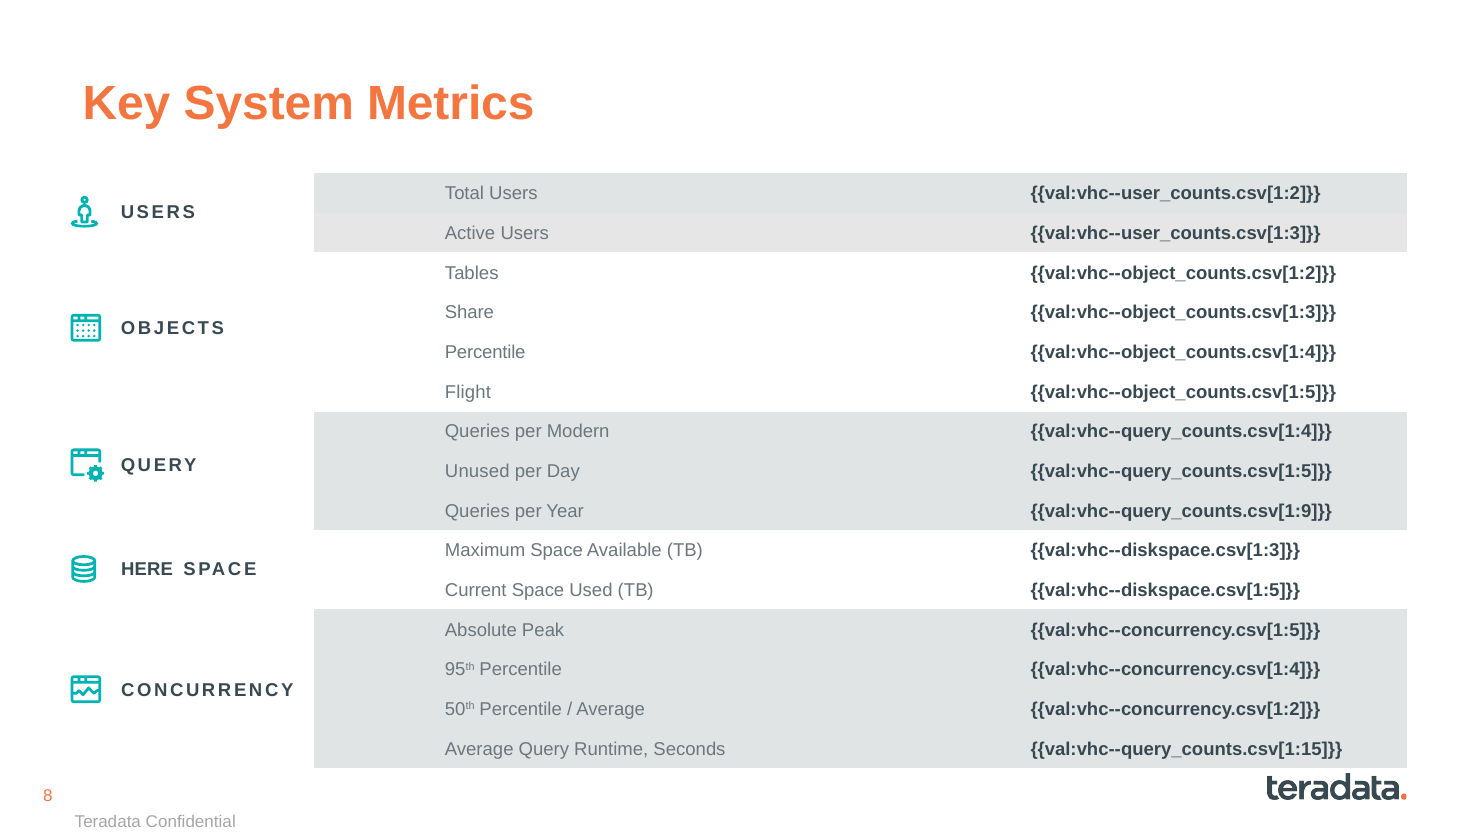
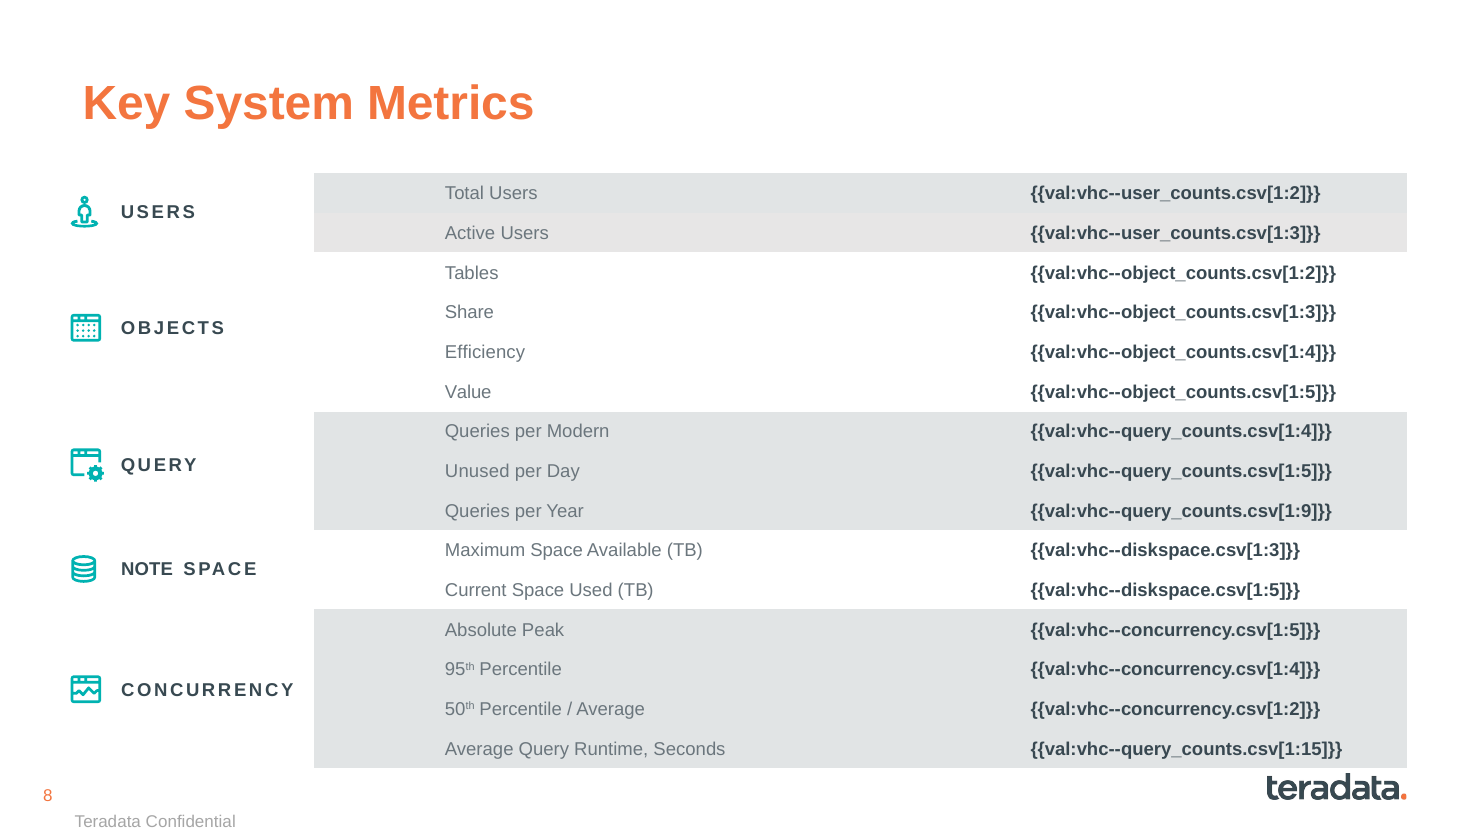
Percentile: Percentile -> Efficiency (485, 352)
Flight: Flight -> Value (468, 392)
HERE: HERE -> NOTE (147, 570)
